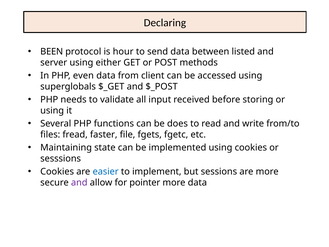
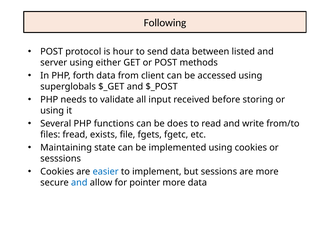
Declaring: Declaring -> Following (165, 23)
BEEN: BEEN -> POST (52, 52)
even: even -> forth (83, 76)
faster: faster -> exists (104, 134)
and colour: purple -> blue (79, 182)
